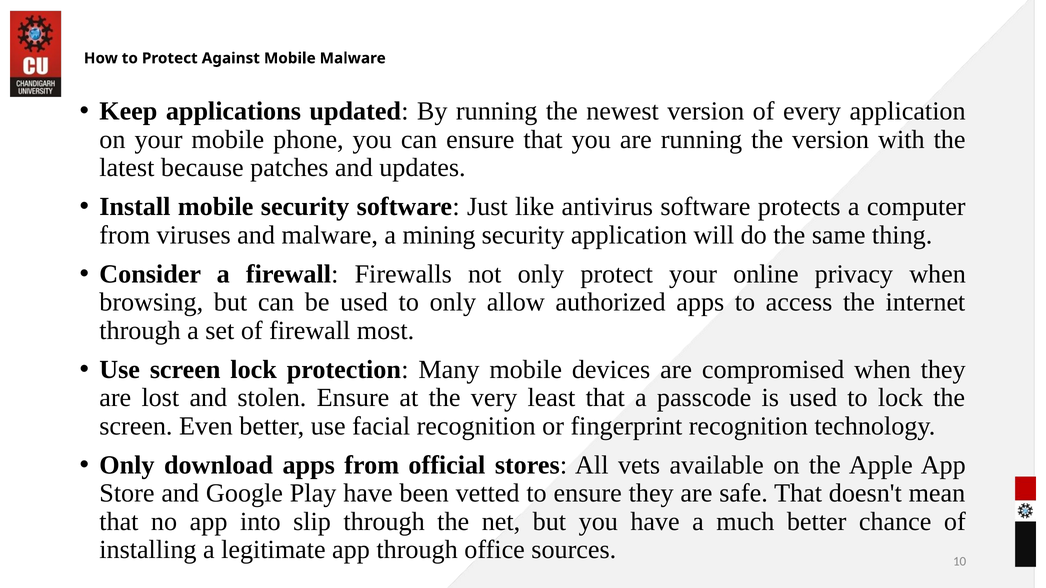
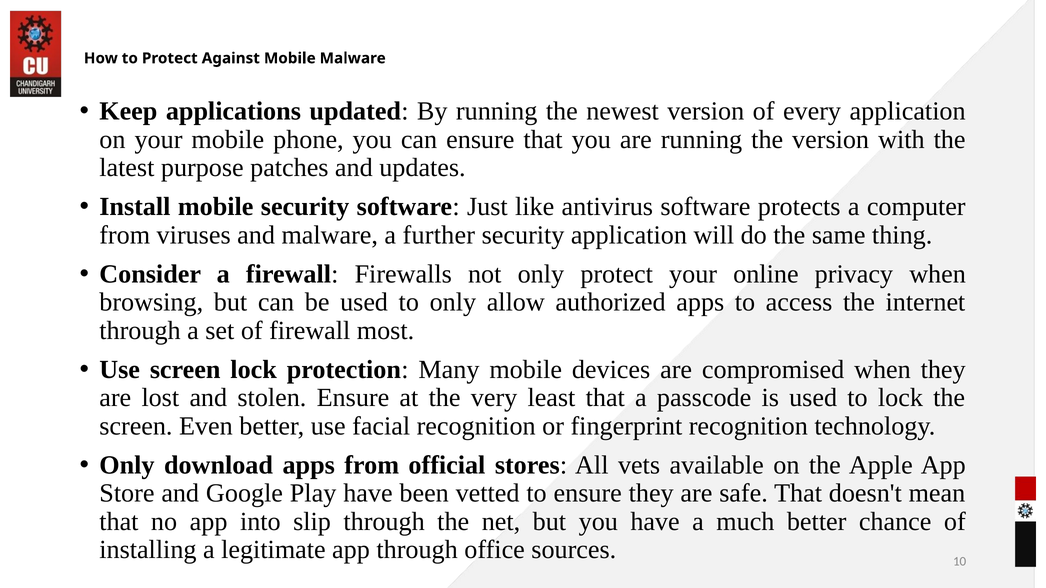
because: because -> purpose (202, 168)
mining: mining -> further (439, 235)
